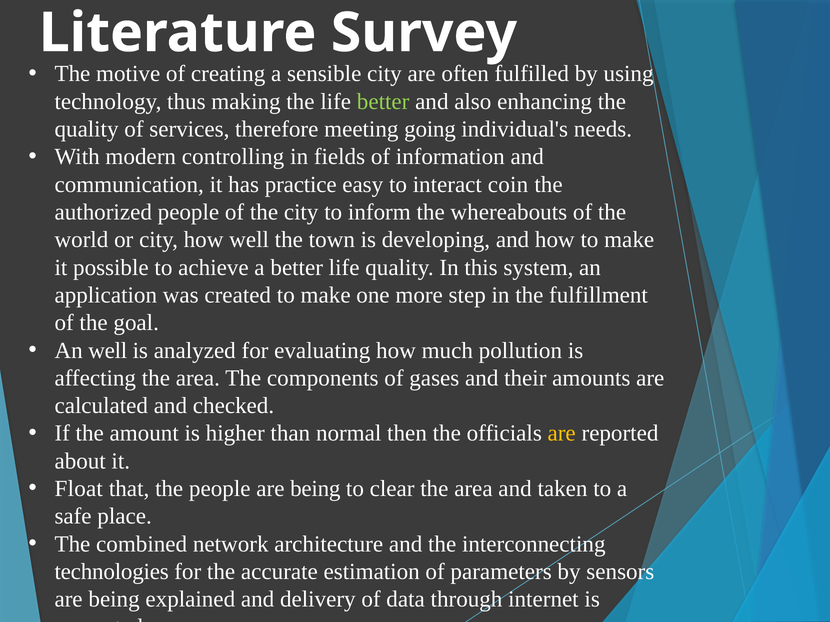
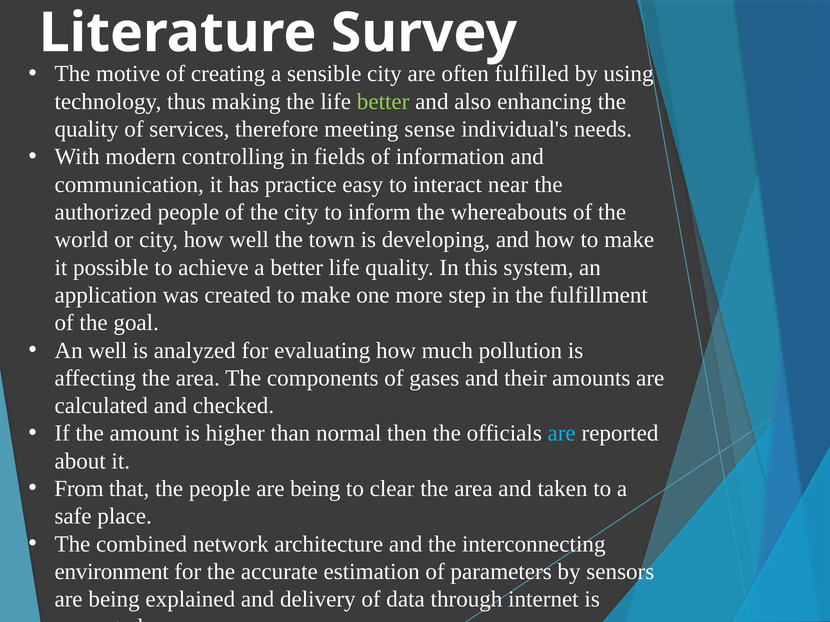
going: going -> sense (430, 129)
coin: coin -> near (508, 185)
are colour: yellow -> light blue (562, 434)
Float: Float -> From (79, 489)
technologies: technologies -> environment (112, 572)
